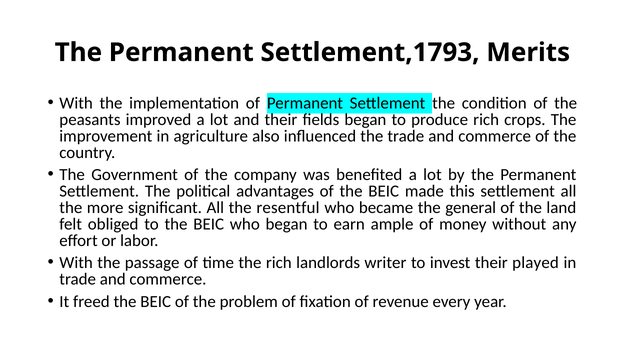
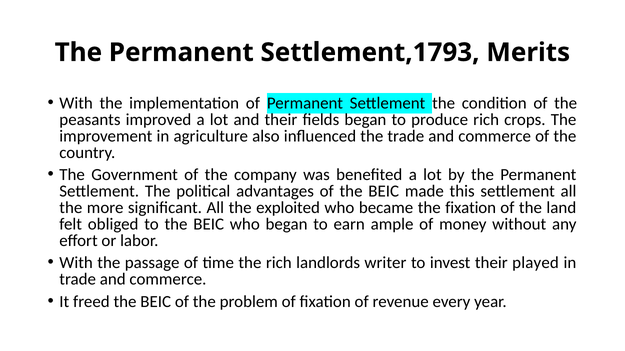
resentful: resentful -> exploited (288, 208)
the general: general -> fixation (471, 208)
